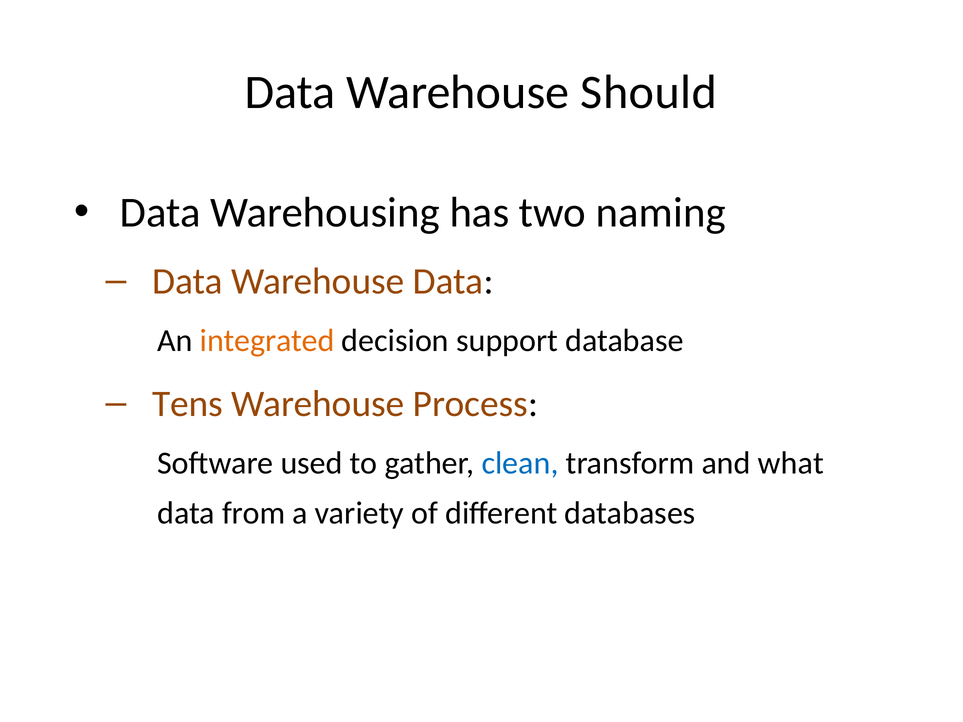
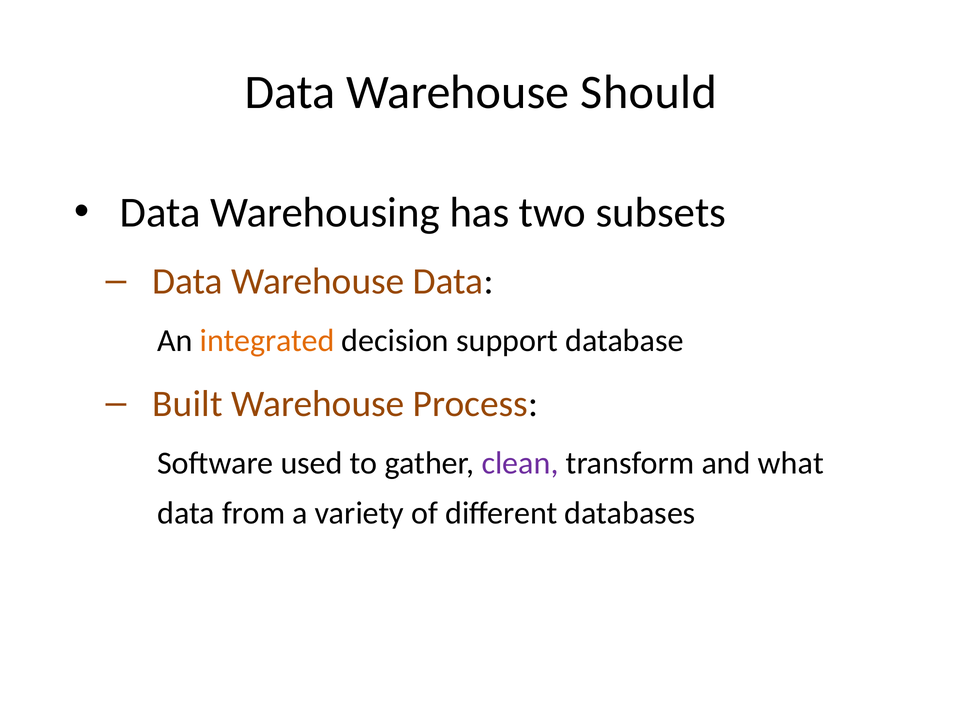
naming: naming -> subsets (661, 213)
Tens: Tens -> Built (187, 404)
clean colour: blue -> purple (520, 463)
